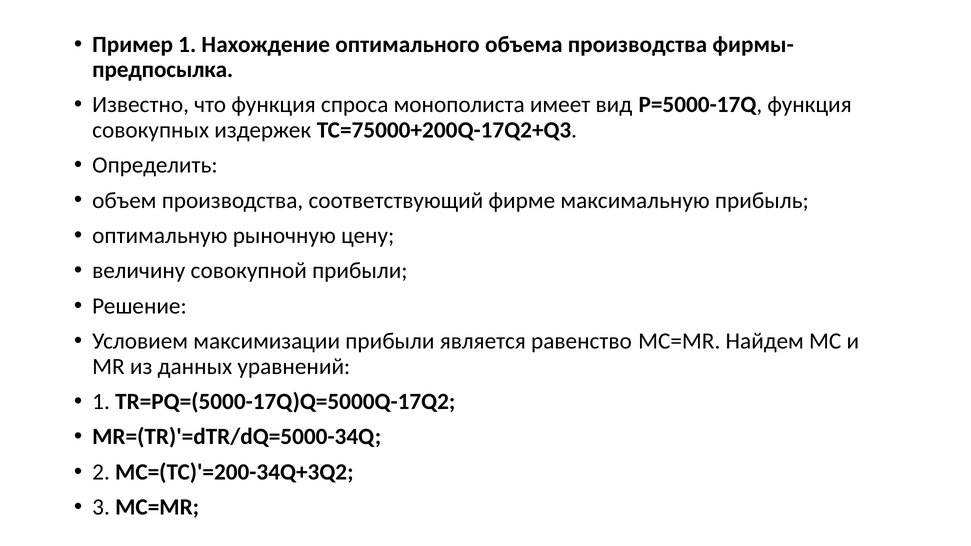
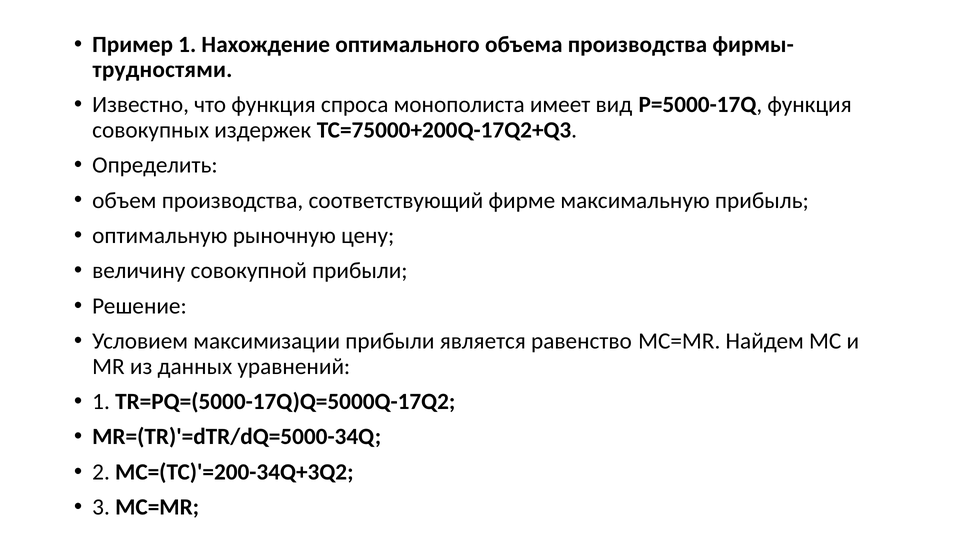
предпосылка: предпосылка -> трудностями (163, 70)
